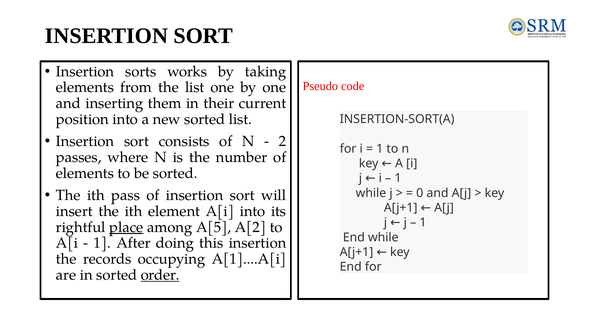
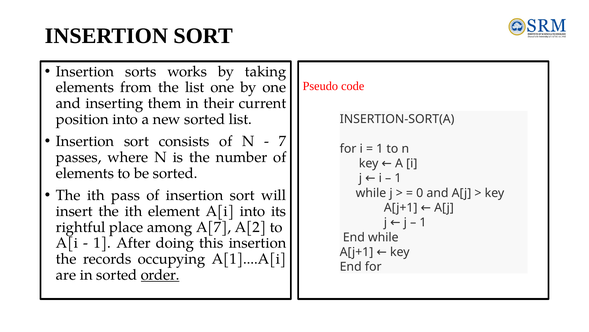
2: 2 -> 7 (283, 141)
place underline: present -> none (126, 227)
A[5: A[5 -> A[7 (214, 227)
